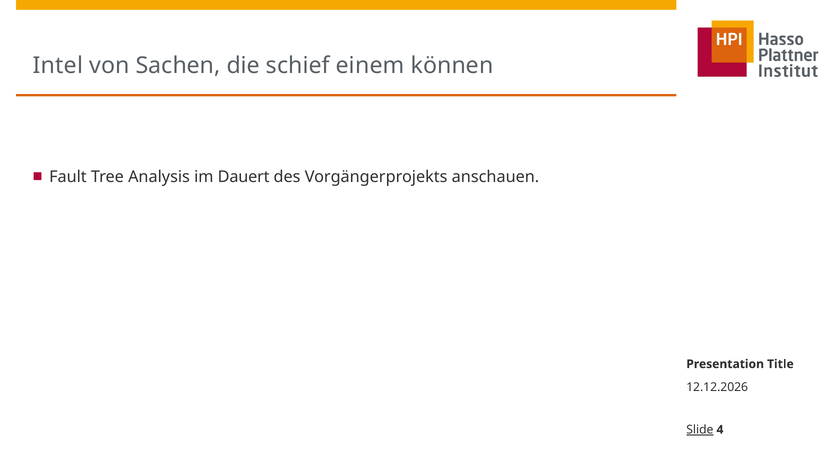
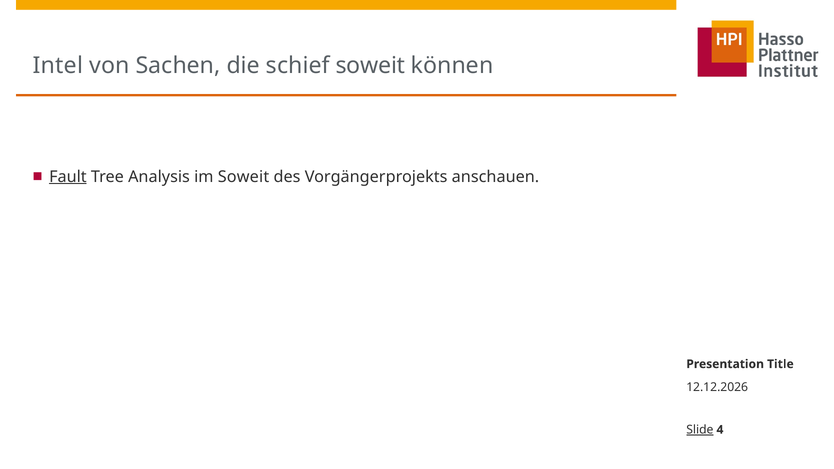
schief einem: einem -> soweit (370, 66)
Fault underline: none -> present (68, 177)
im Dauert: Dauert -> Soweit (244, 177)
